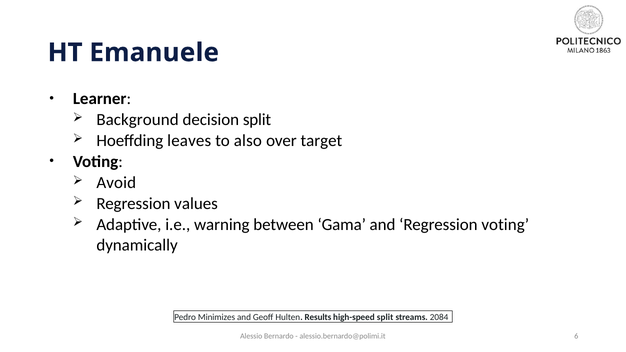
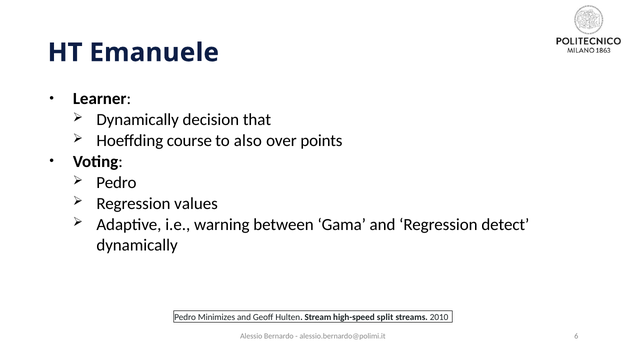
Background: Background -> Dynamically (138, 120)
decision split: split -> that (257, 120)
leaves: leaves -> course (189, 141)
target: target -> points (321, 141)
Avoid: Avoid -> Pedro (116, 183)
Regression voting: voting -> detect (505, 225)
Results: Results -> Stream (318, 318)
2084: 2084 -> 2010 (439, 318)
